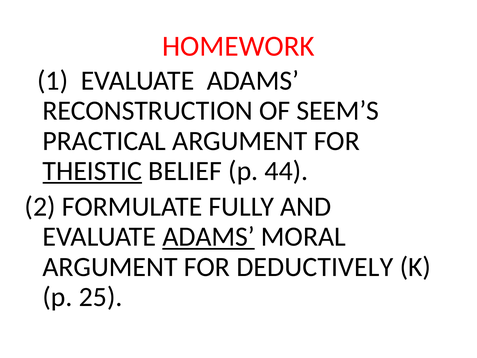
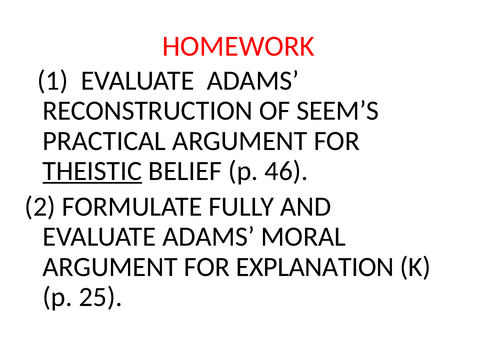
44: 44 -> 46 (286, 171)
ADAMS underline: present -> none (208, 237)
DEDUCTIVELY: DEDUCTIVELY -> EXPLANATION (315, 267)
